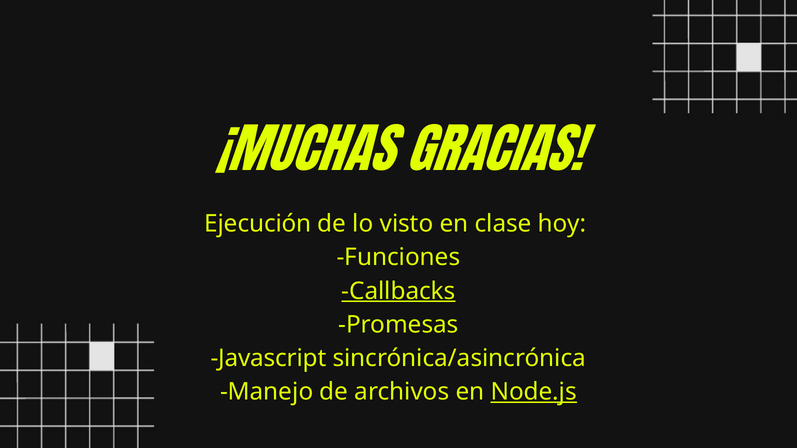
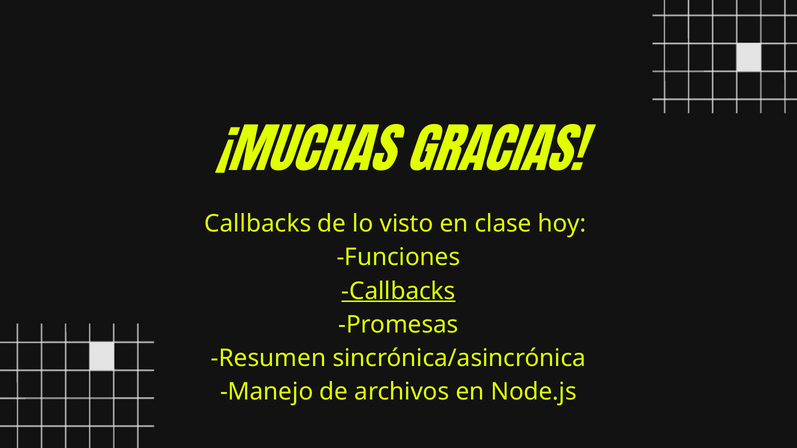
Ejecución: Ejecución -> Callbacks (258, 224)
Javascript: Javascript -> Resumen (268, 358)
Node.js underline: present -> none (534, 392)
